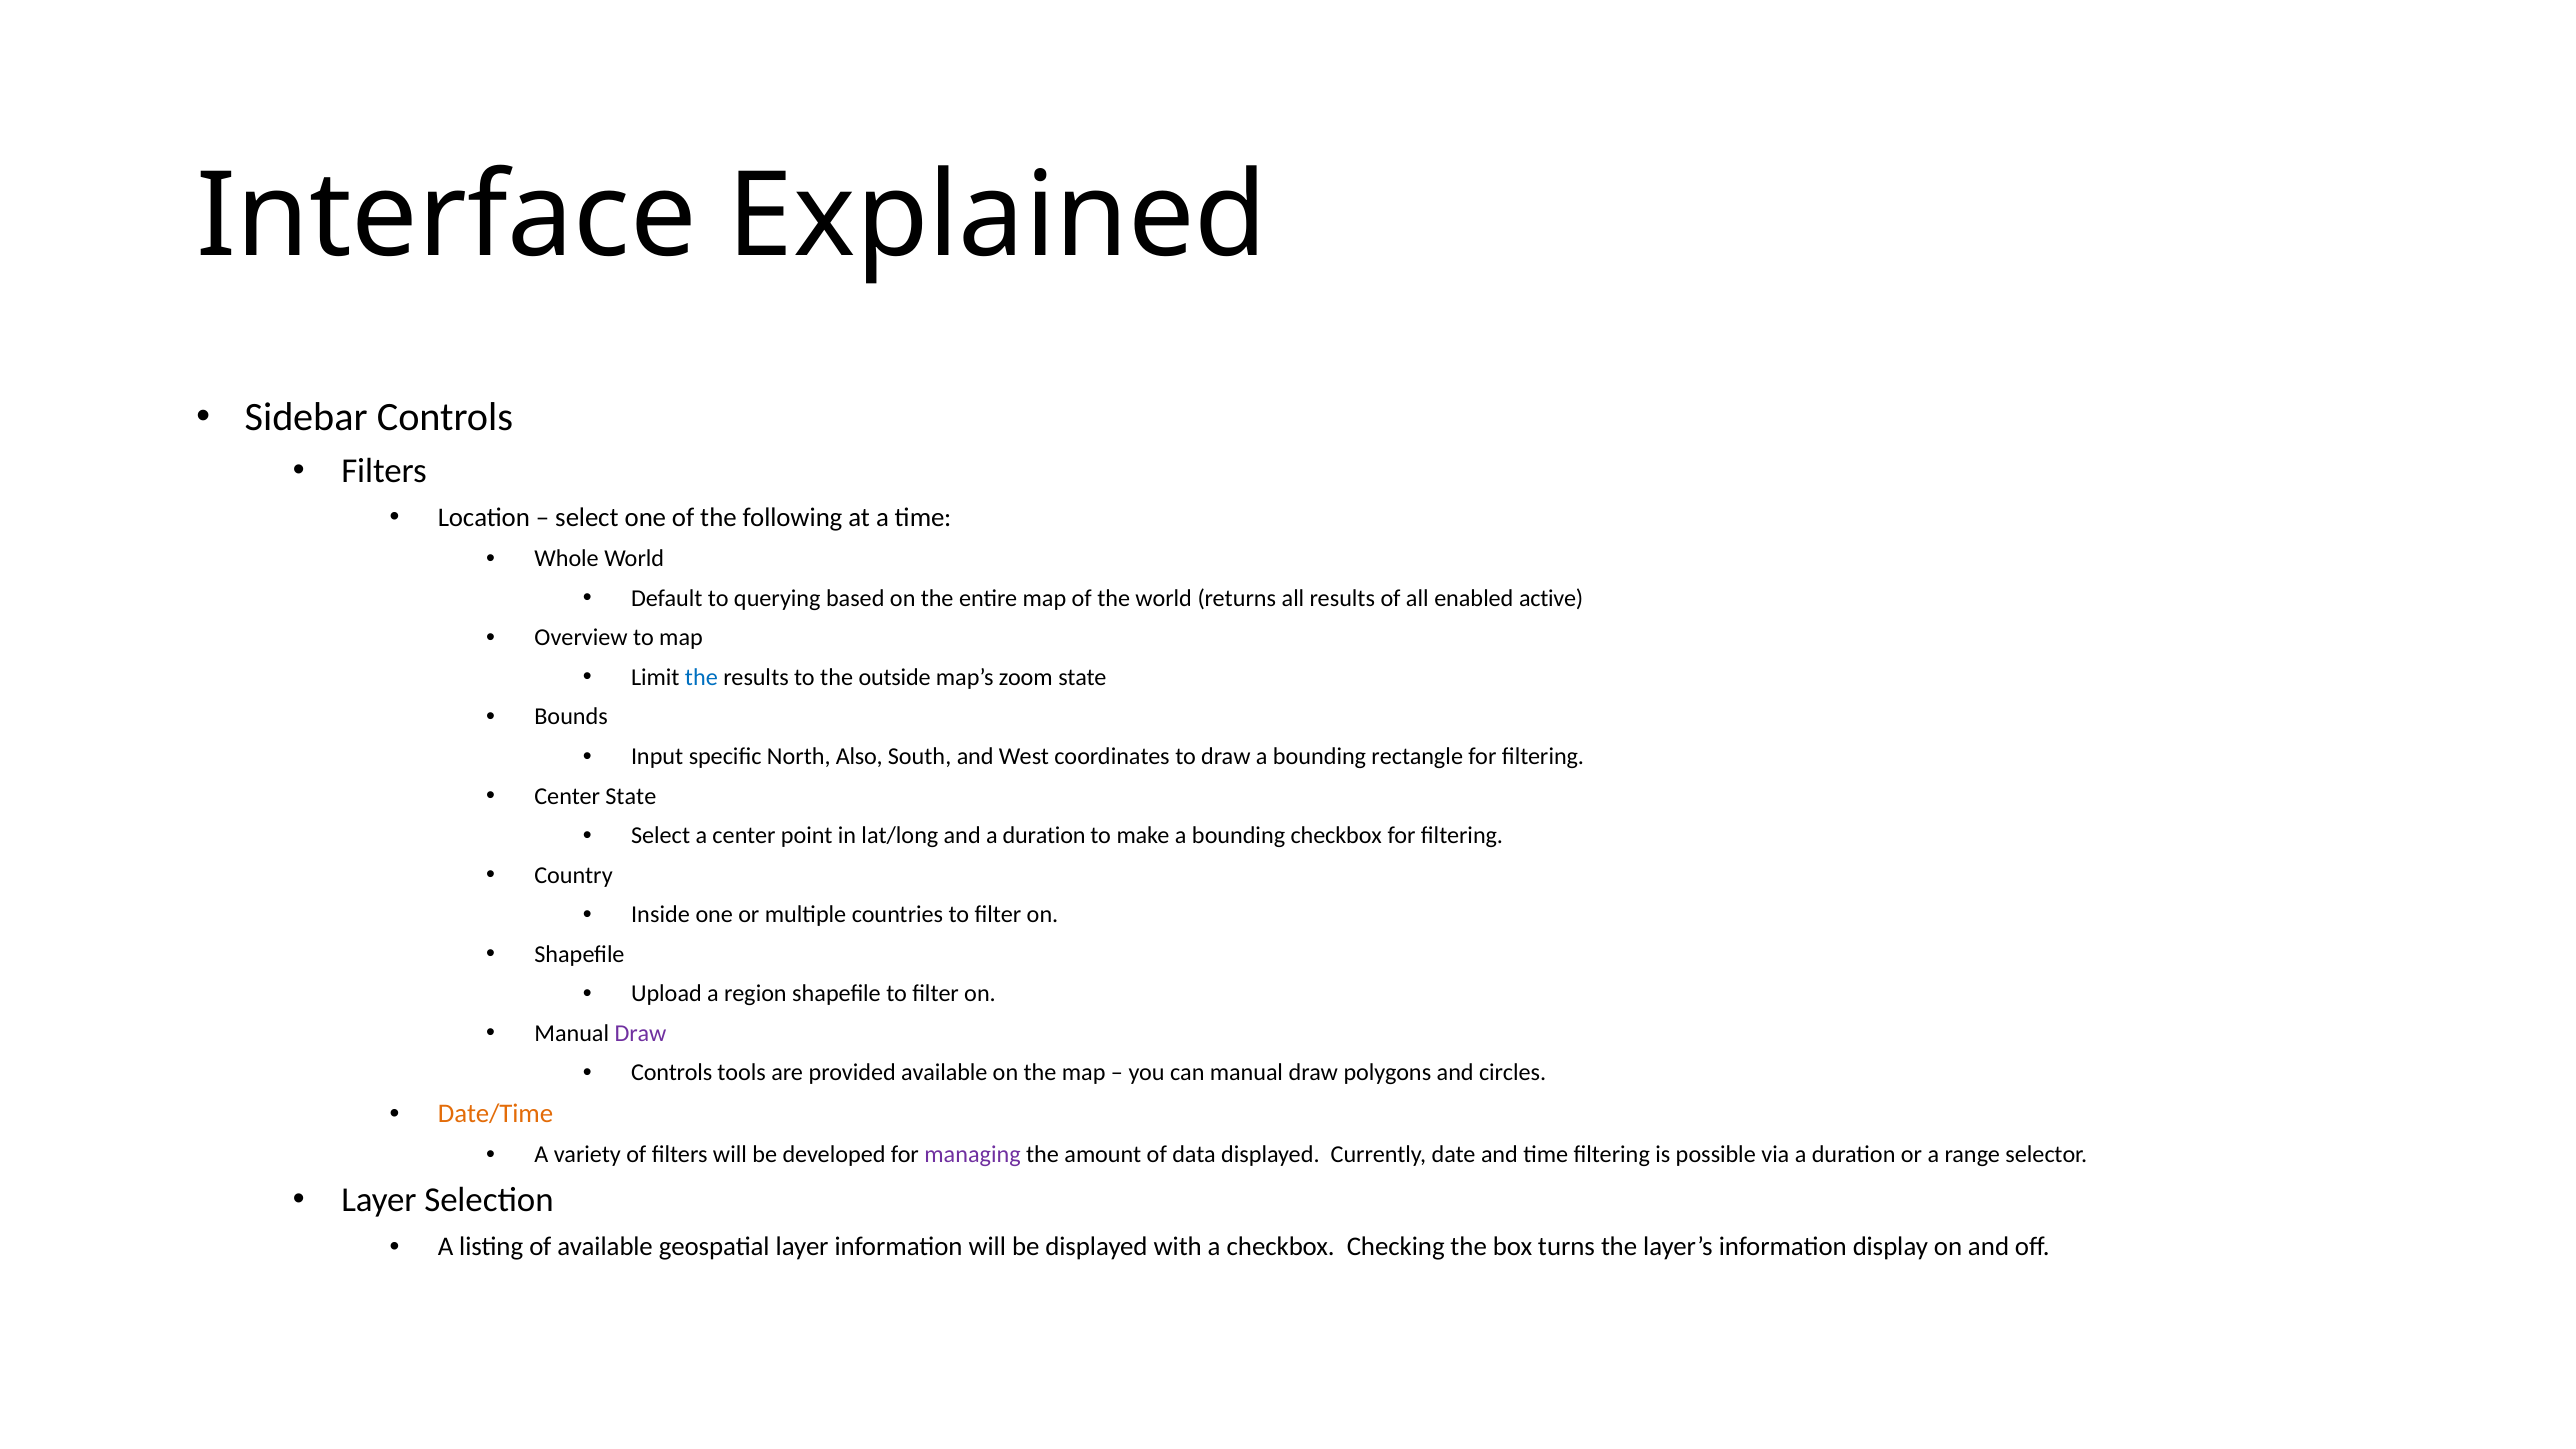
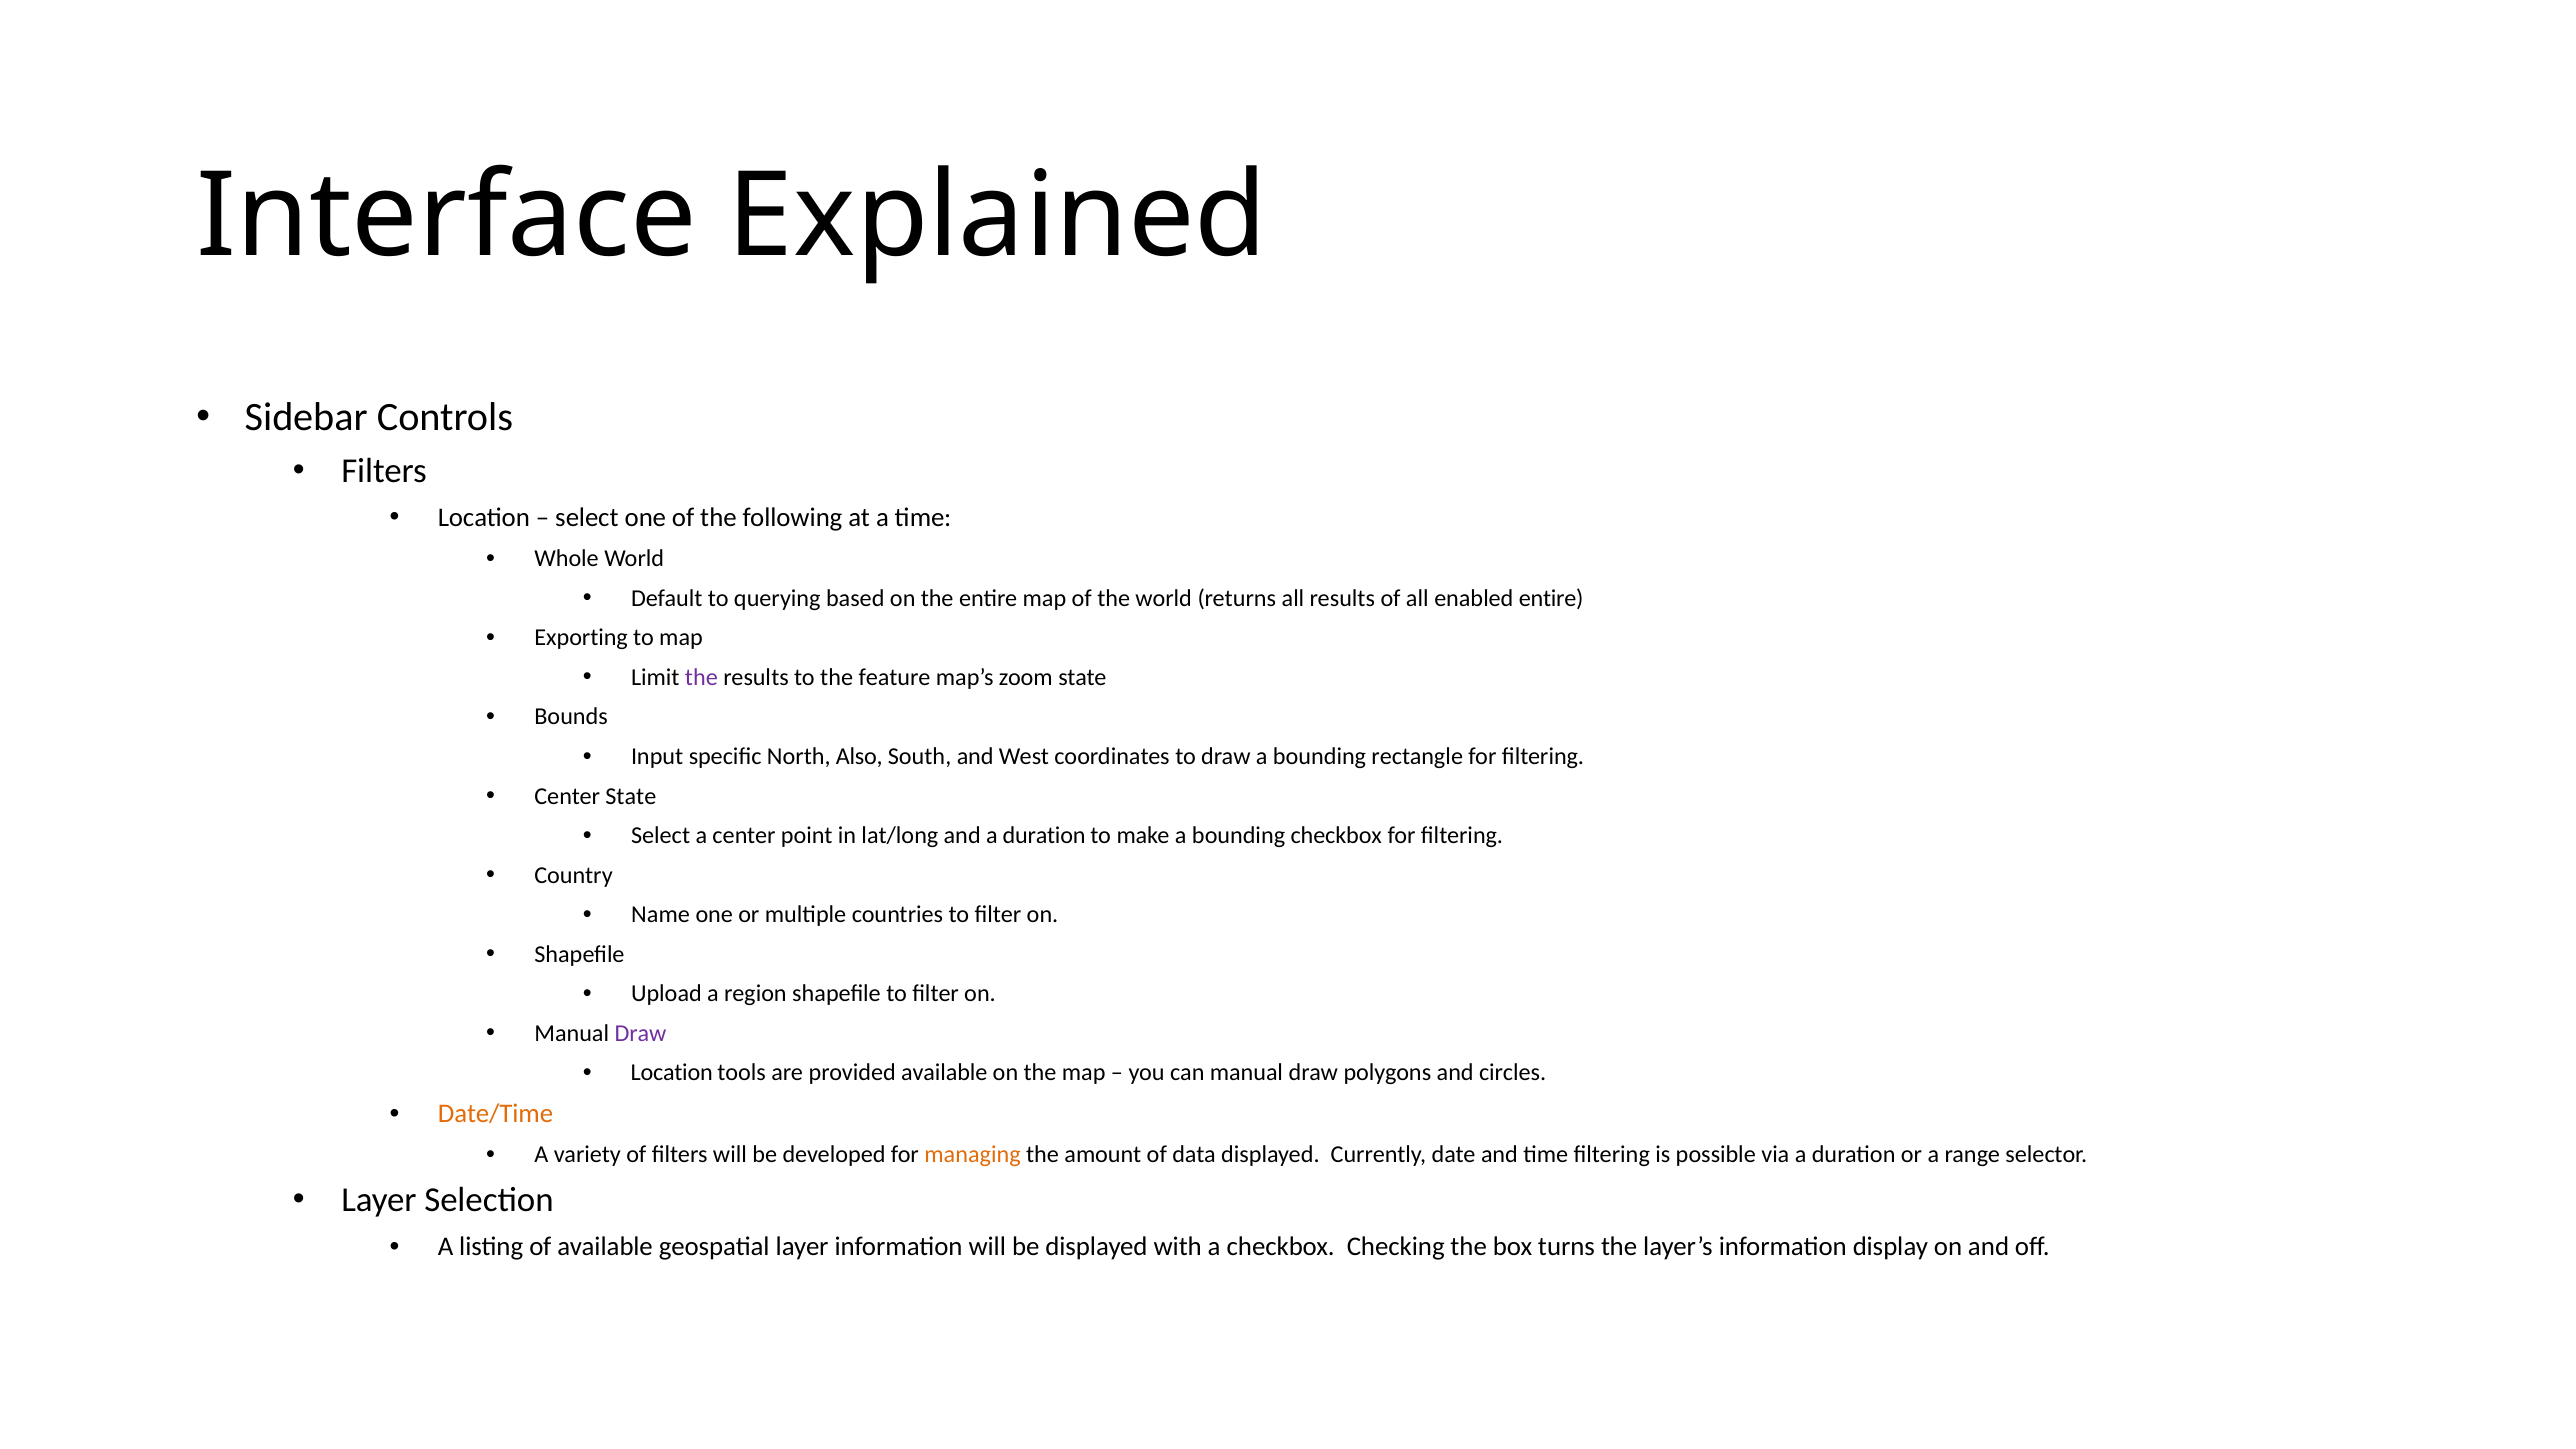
enabled active: active -> entire (1551, 598)
Overview: Overview -> Exporting (581, 638)
the colour: blue -> purple (701, 677)
outside: outside -> feature (895, 677)
Inside: Inside -> Name (661, 915)
Controls: Controls -> Location (672, 1073)
managing colour: purple -> orange (973, 1155)
